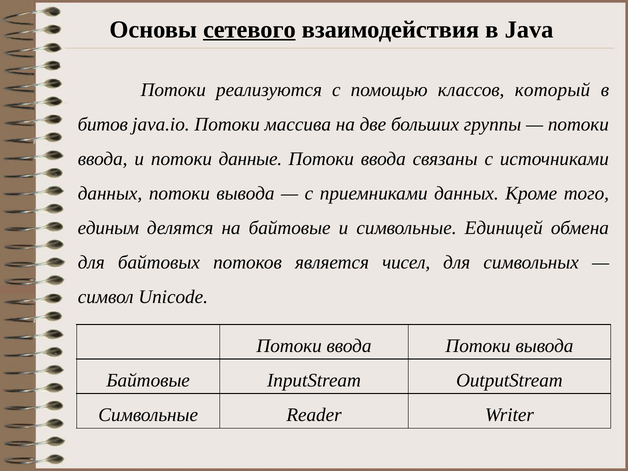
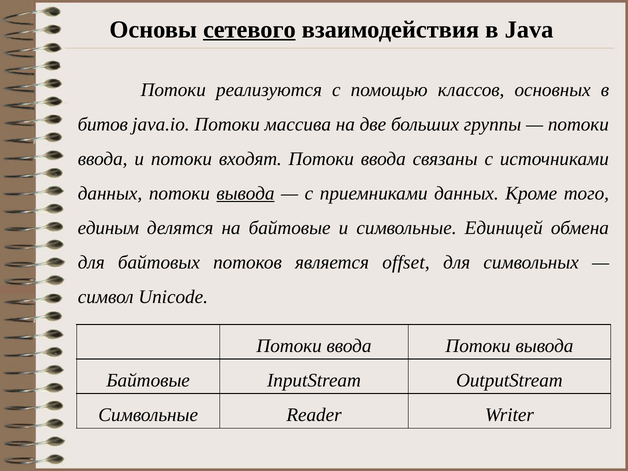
который: который -> основных (553, 90)
данные: данные -> входят (250, 159)
вывода underline: none -> present (246, 193)
чисел: чисел -> offset (406, 262)
